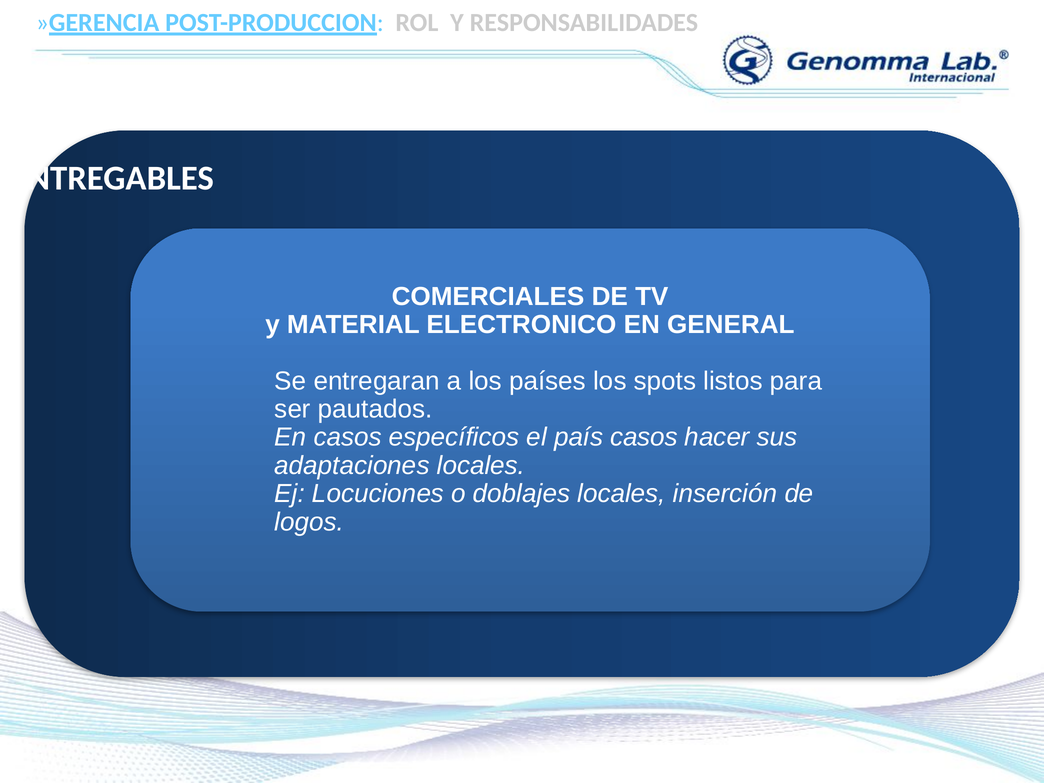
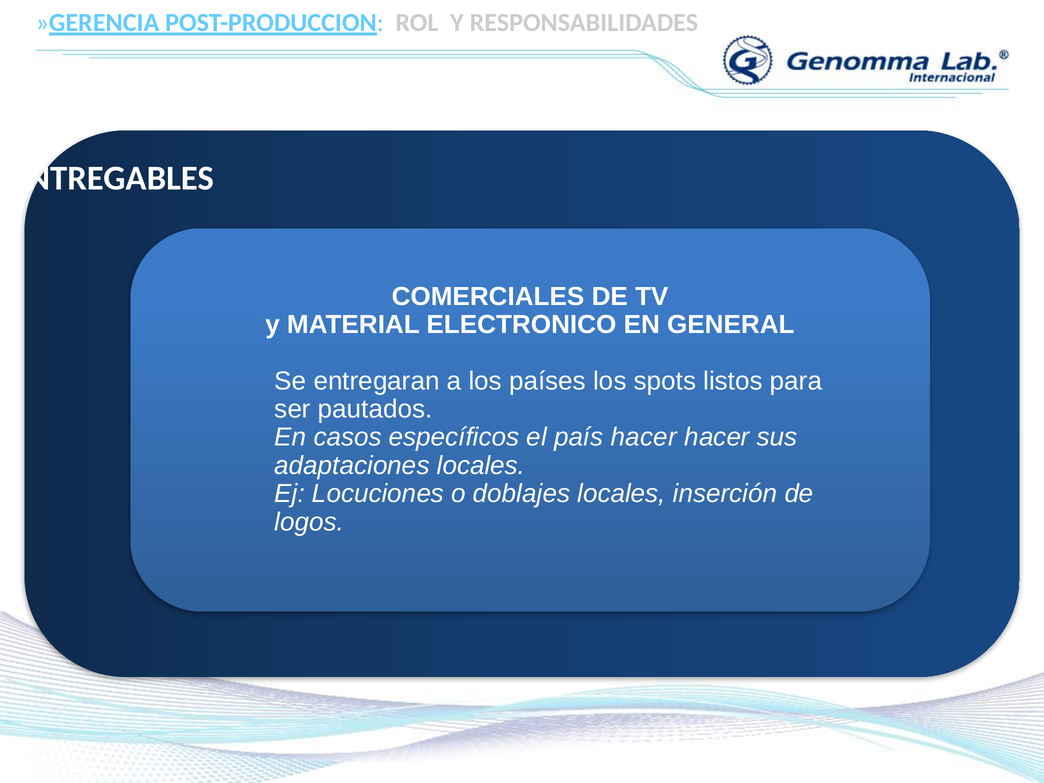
país casos: casos -> hacer (644, 437)
